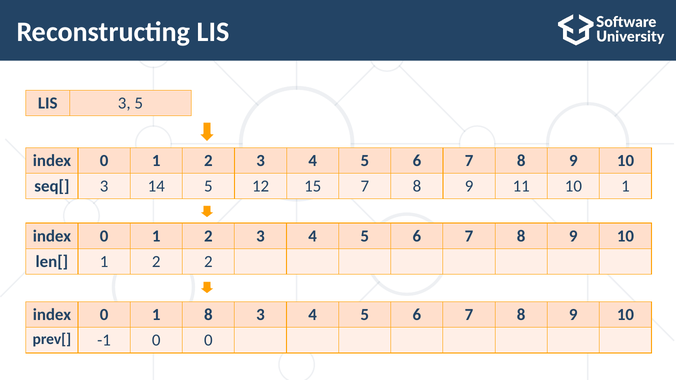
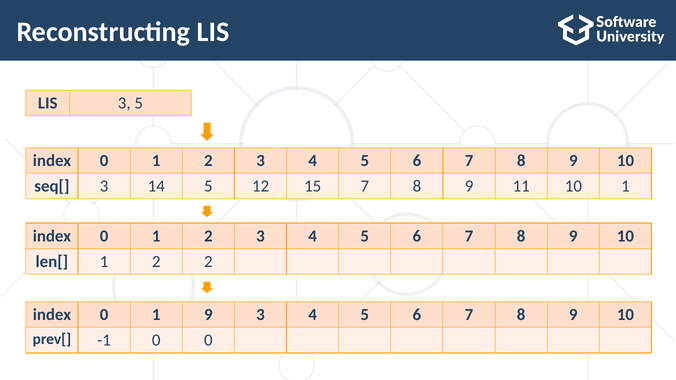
1 8: 8 -> 9 (208, 315)
